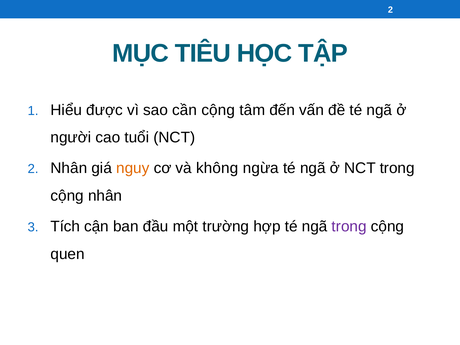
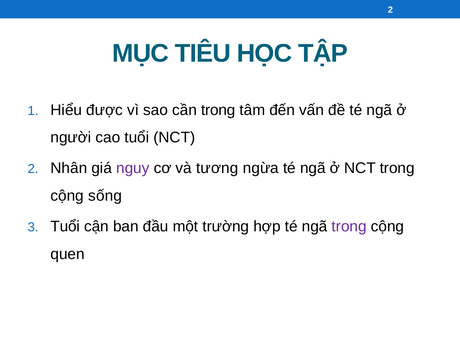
cần cộng: cộng -> trong (218, 110)
nguy colour: orange -> purple (133, 168)
không: không -> tương (217, 168)
cộng nhân: nhân -> sống (105, 196)
Tích: Tích -> Tuổi (65, 226)
